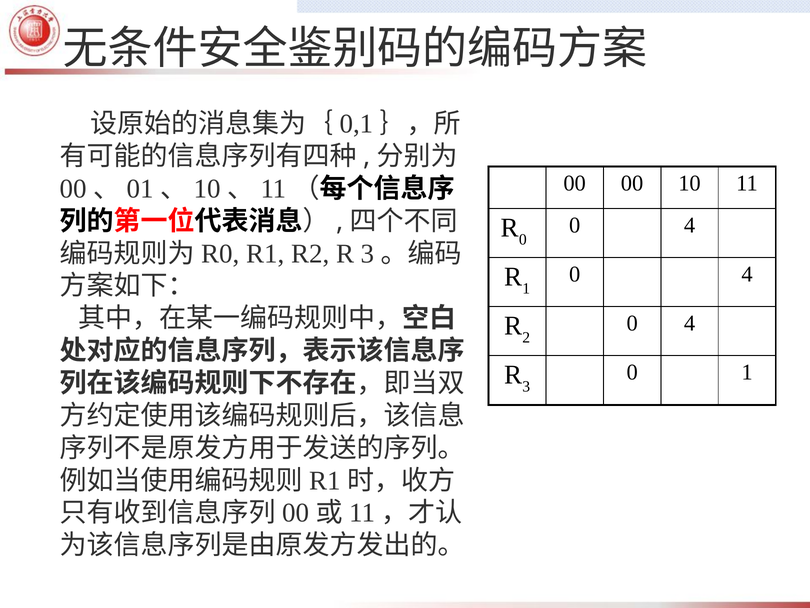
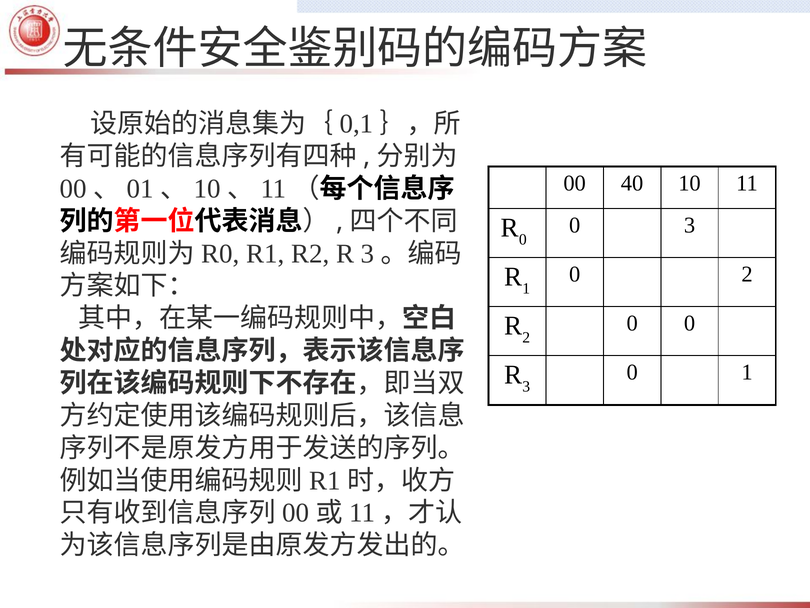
00 00: 00 -> 40 (632, 183)
4: 4 -> 3 (690, 225)
4: 4 -> 2 (747, 274)
4: 4 -> 0 (690, 323)
